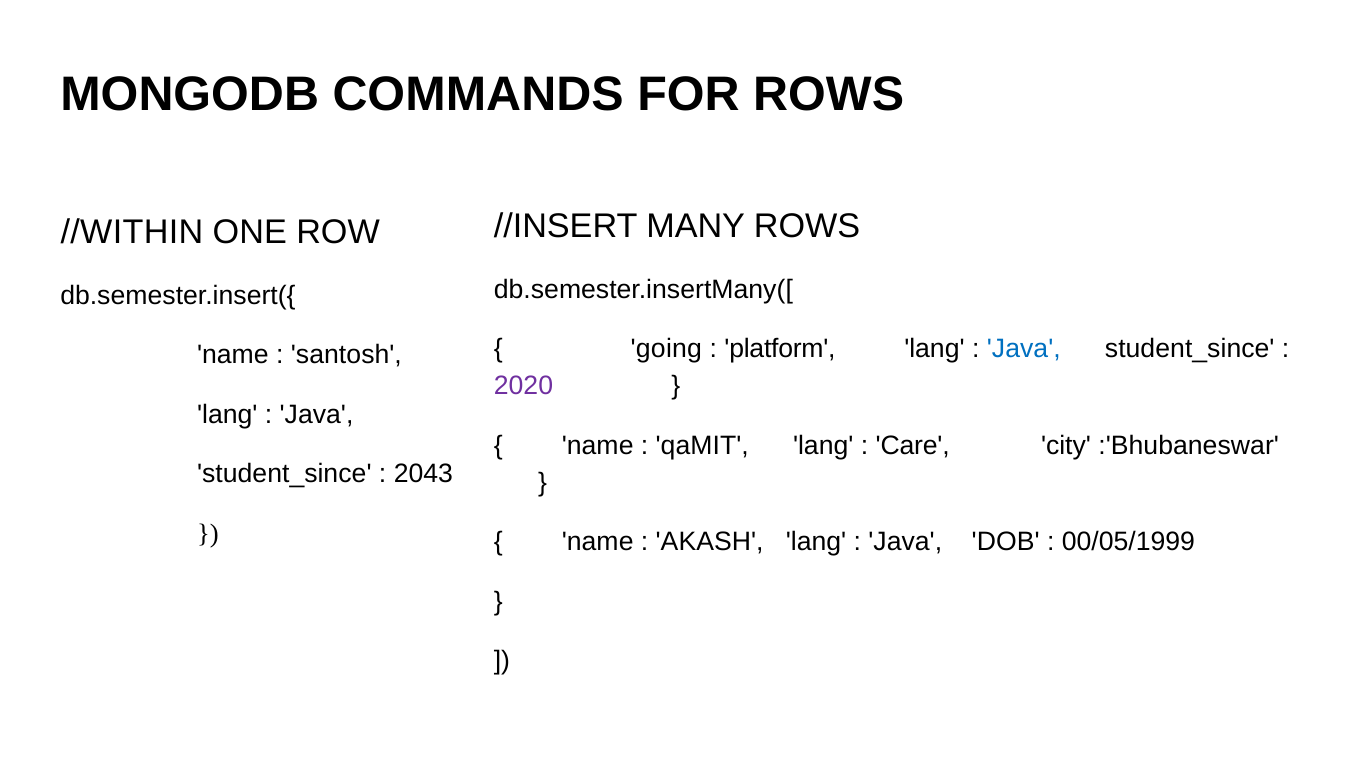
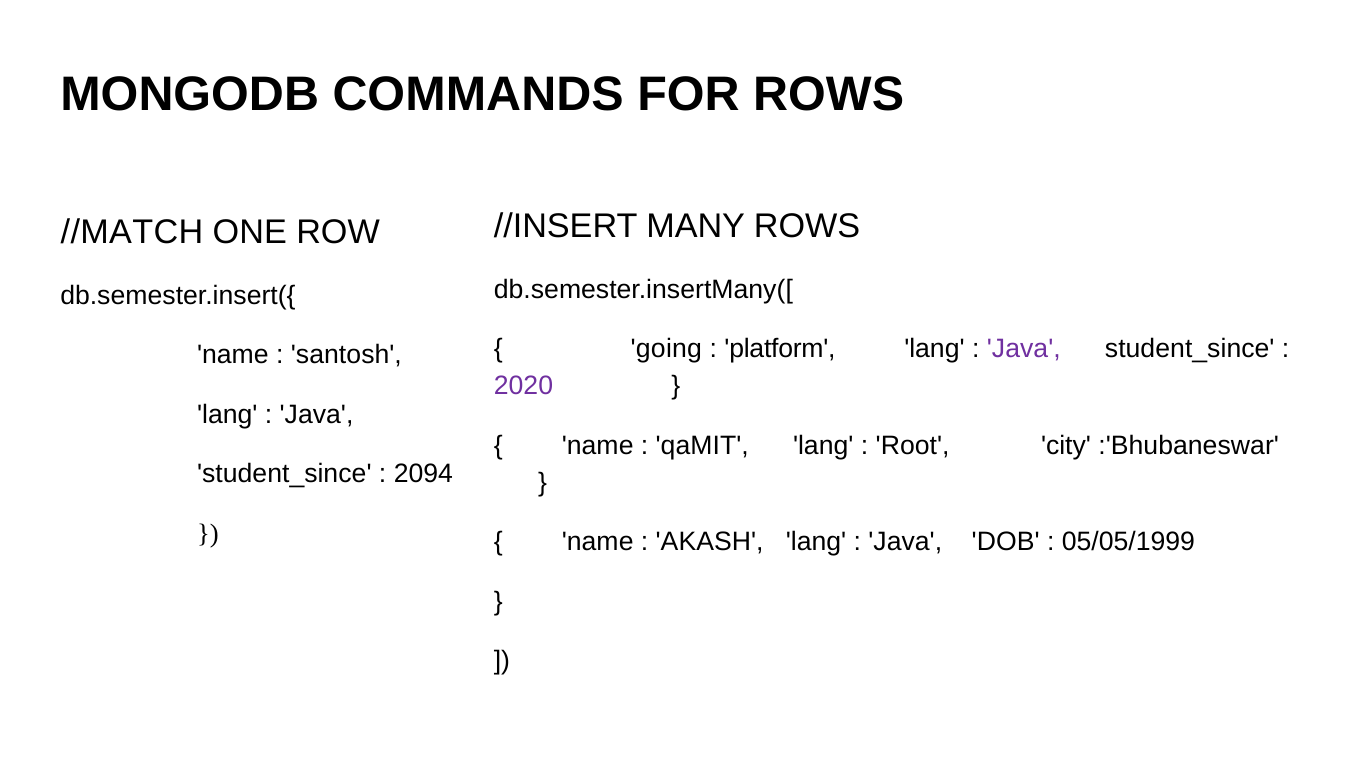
//WITHIN: //WITHIN -> //MATCH (132, 232)
Java colour: blue -> purple (1024, 349)
Care: Care -> Root (913, 446)
2043: 2043 -> 2094 (423, 474)
00/05/1999: 00/05/1999 -> 05/05/1999 (1128, 542)
